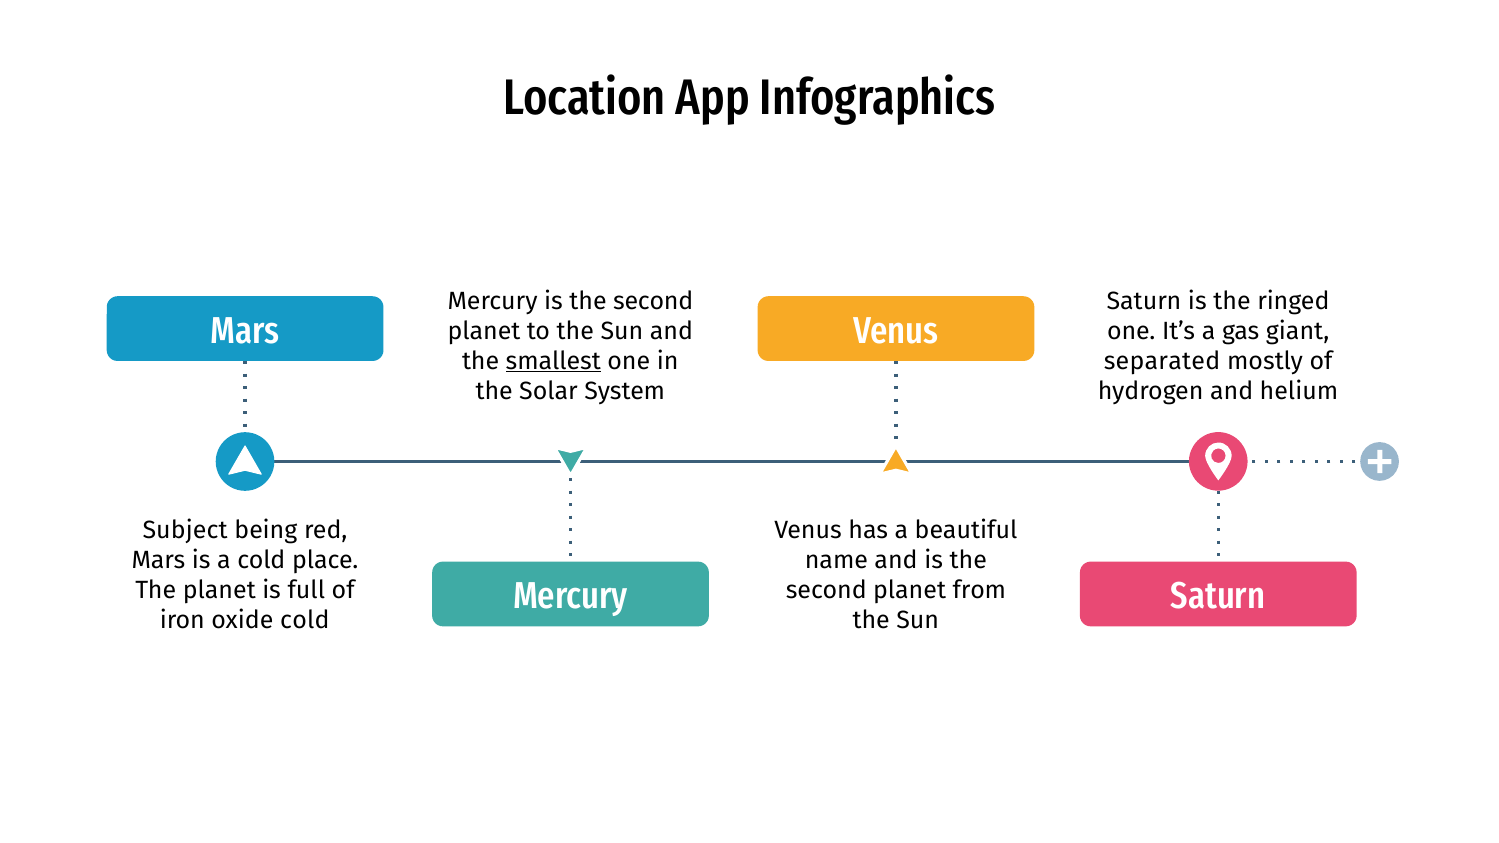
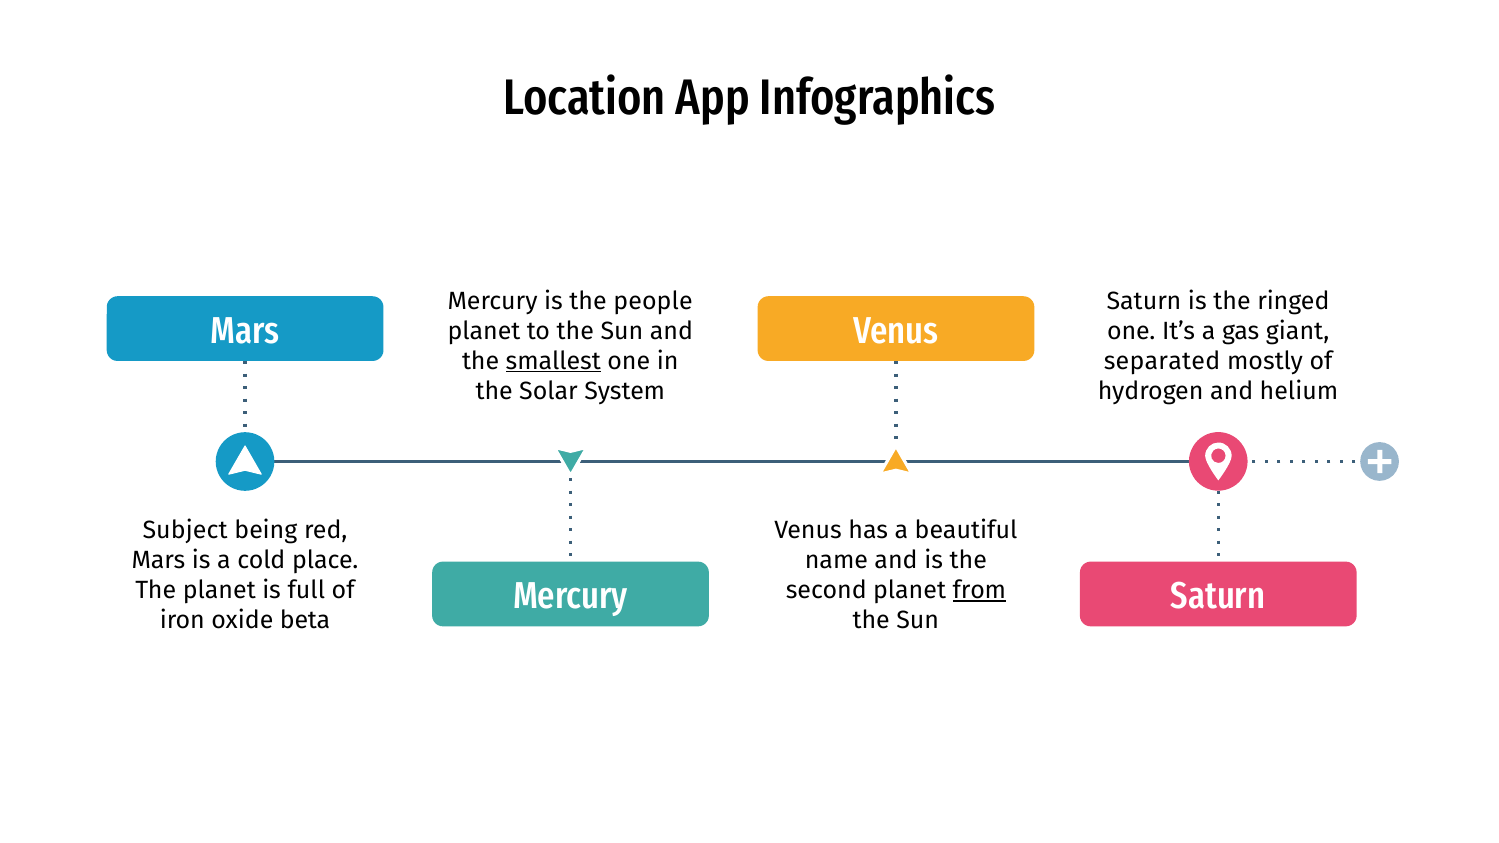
Mercury is the second: second -> people (653, 301)
from underline: none -> present (979, 590)
oxide cold: cold -> beta (305, 620)
